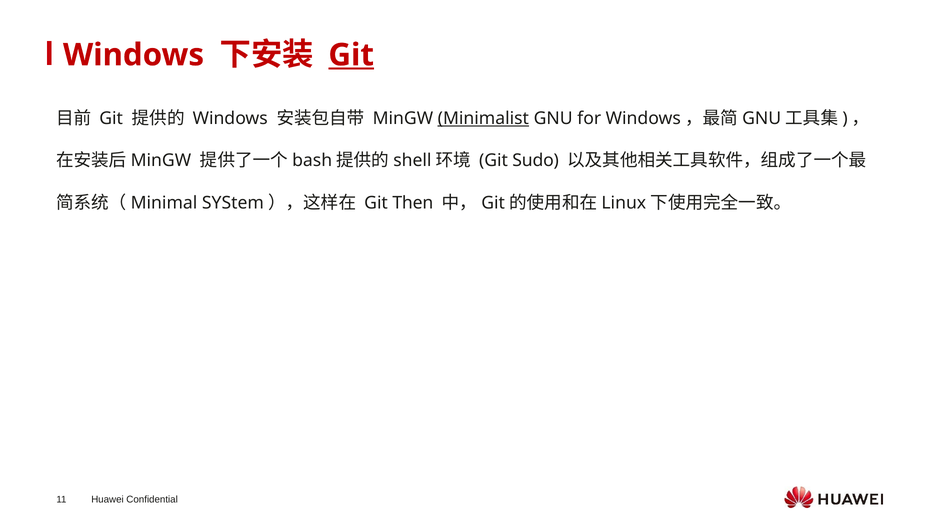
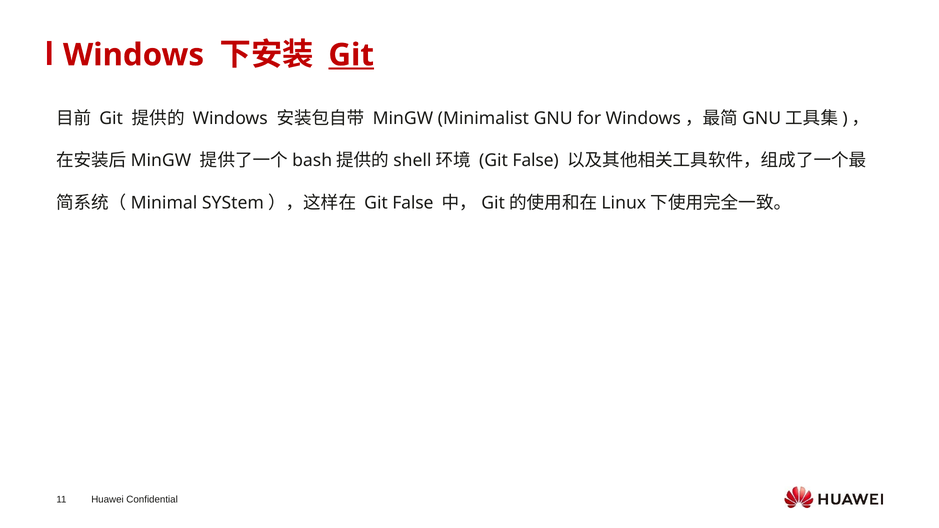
Minimalist underline: present -> none (483, 118)
Sudo: Sudo -> False (536, 161)
Then: Then -> False (413, 203)
